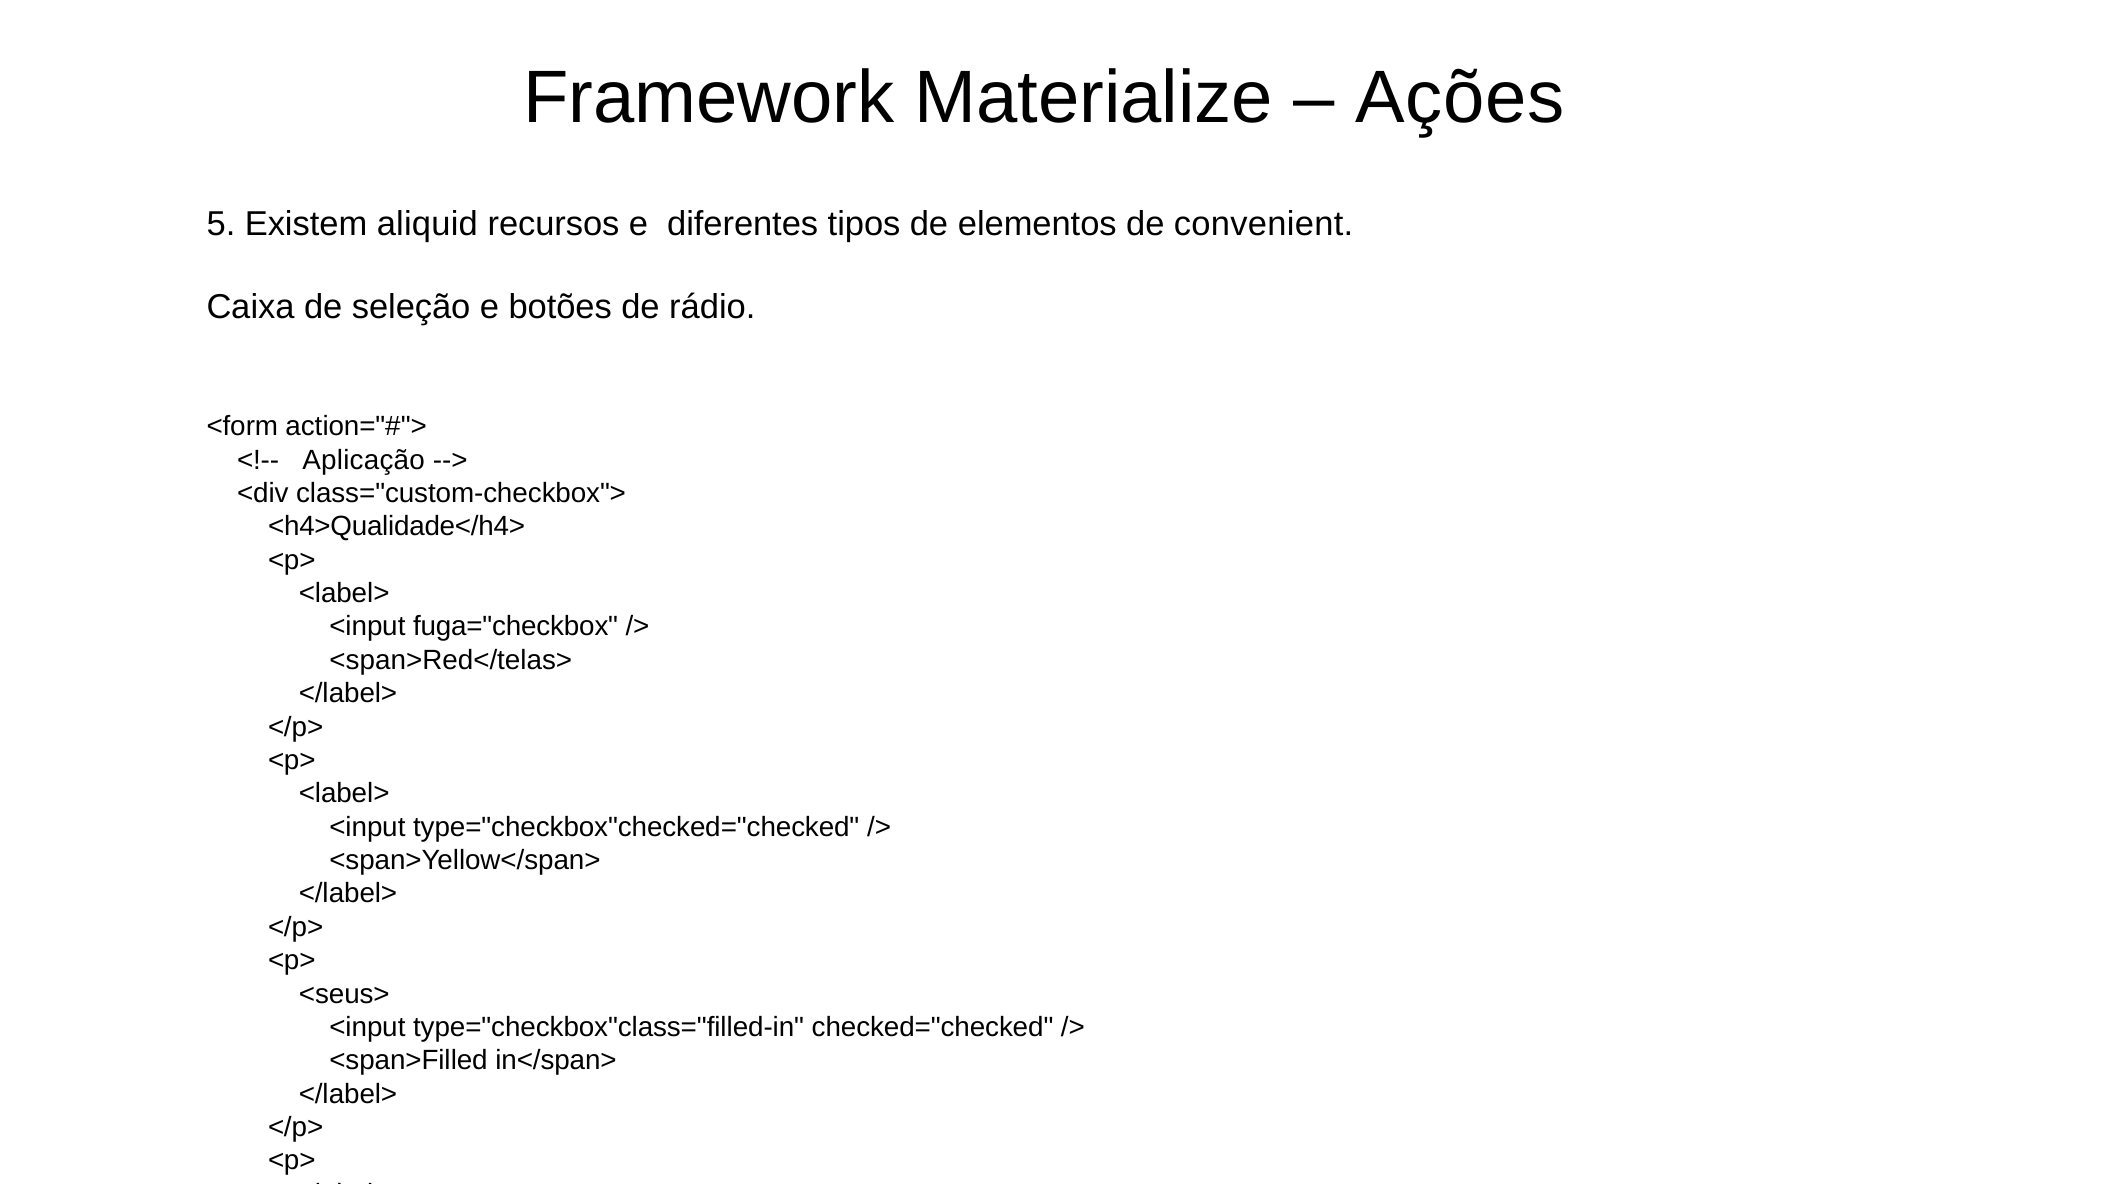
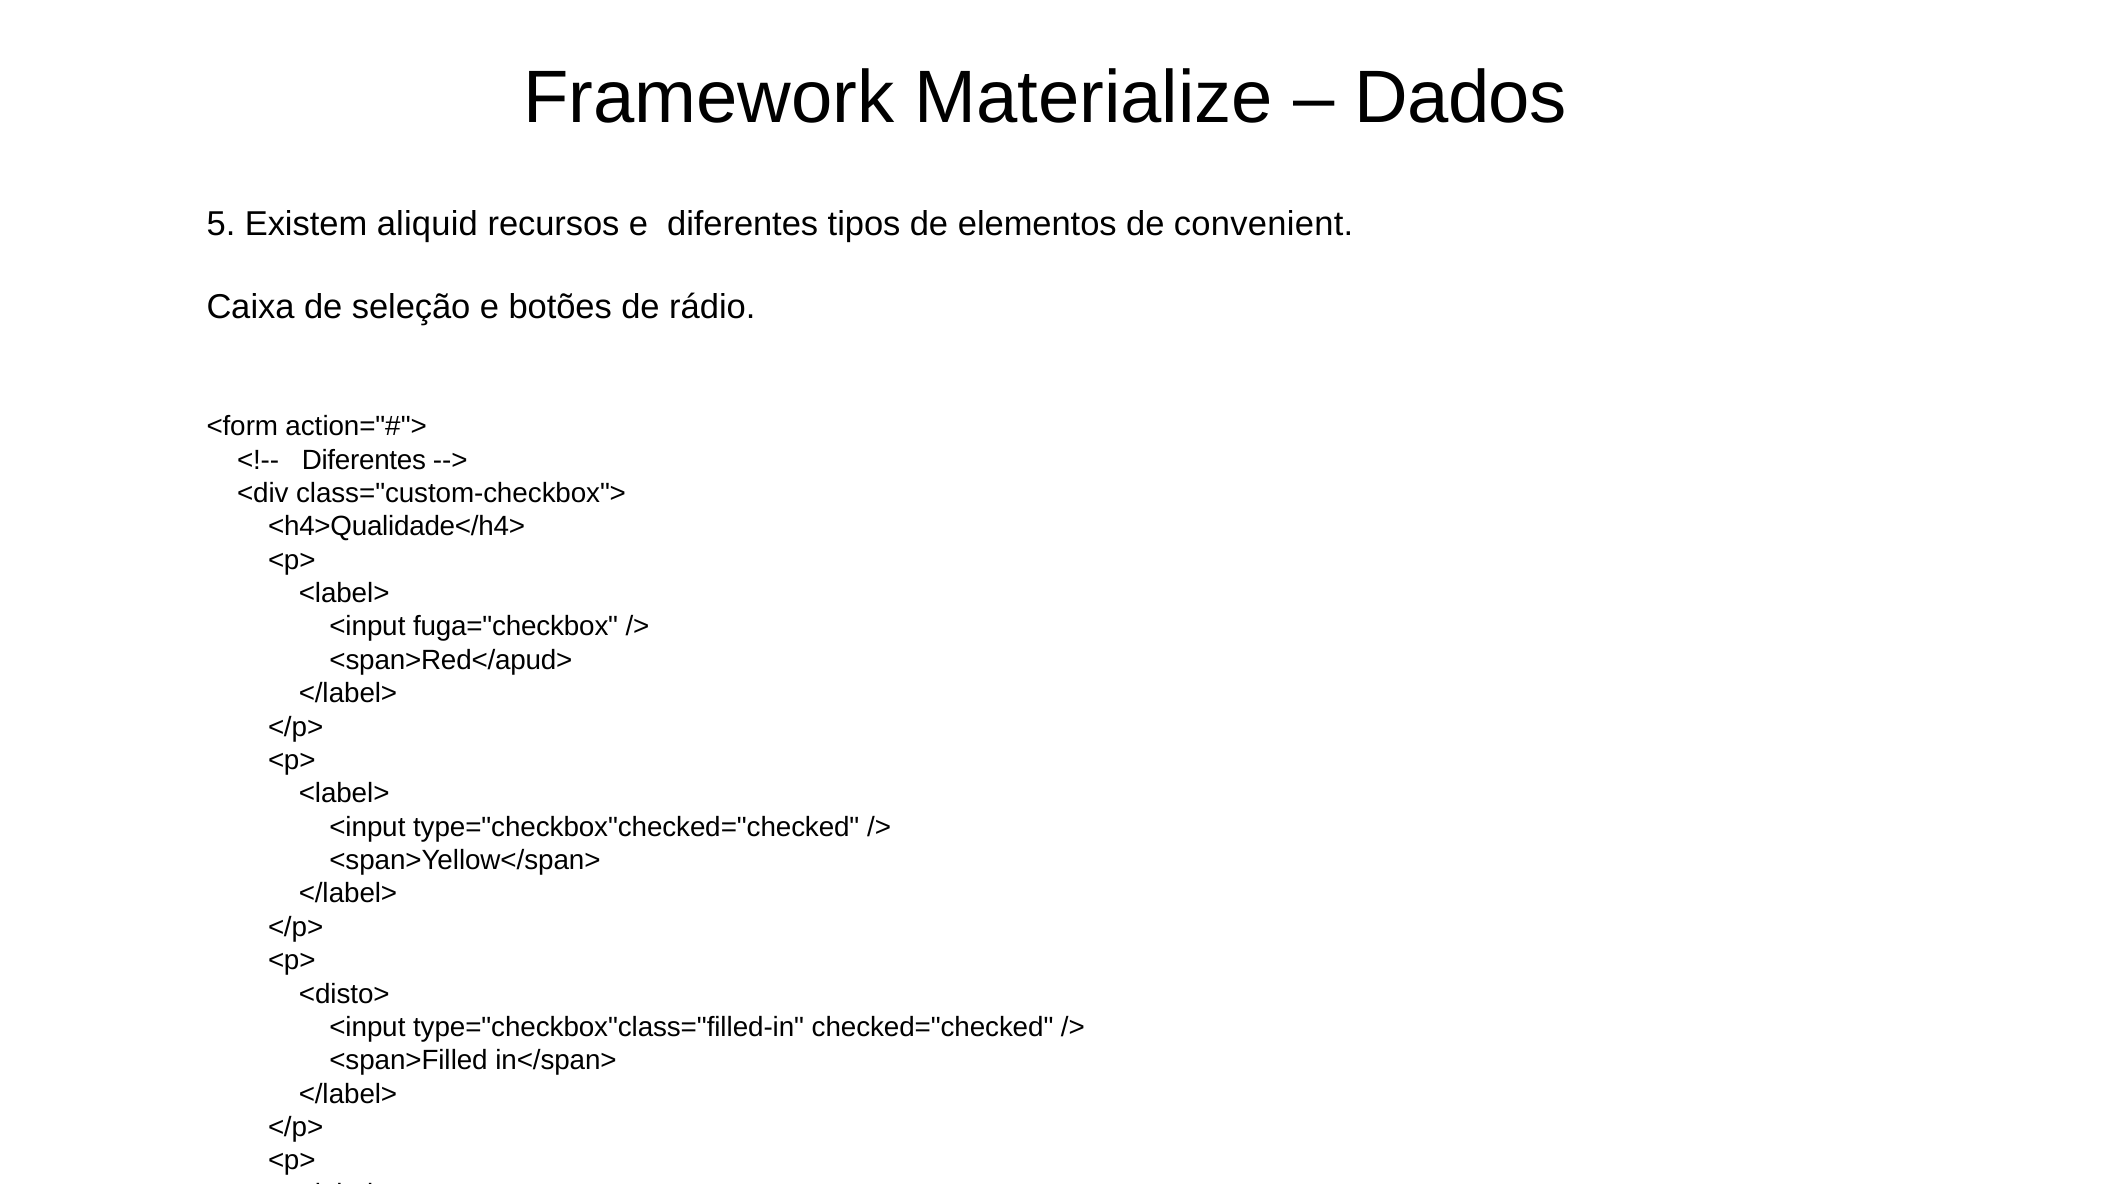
Ações: Ações -> Dados (1461, 98)
Aplicação: Aplicação -> Diferentes (364, 460)
<span>Red</telas>: <span>Red</telas> -> <span>Red</apud> (451, 660)
<seus>: <seus> -> <disto> (344, 994)
